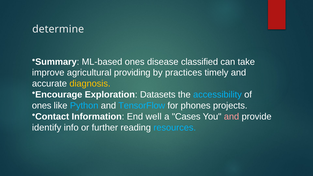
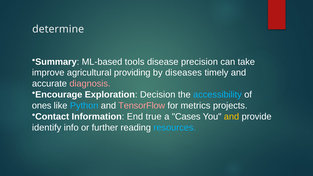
ML-based ones: ones -> tools (135, 62)
classified: classified -> precision (199, 62)
practices: practices -> diseases (184, 73)
diagnosis colour: yellow -> pink (90, 84)
Datasets: Datasets -> Decision (158, 95)
TensorFlow colour: light blue -> pink (142, 106)
phones: phones -> metrics (196, 106)
well: well -> true (154, 117)
and colour: pink -> yellow (232, 117)
